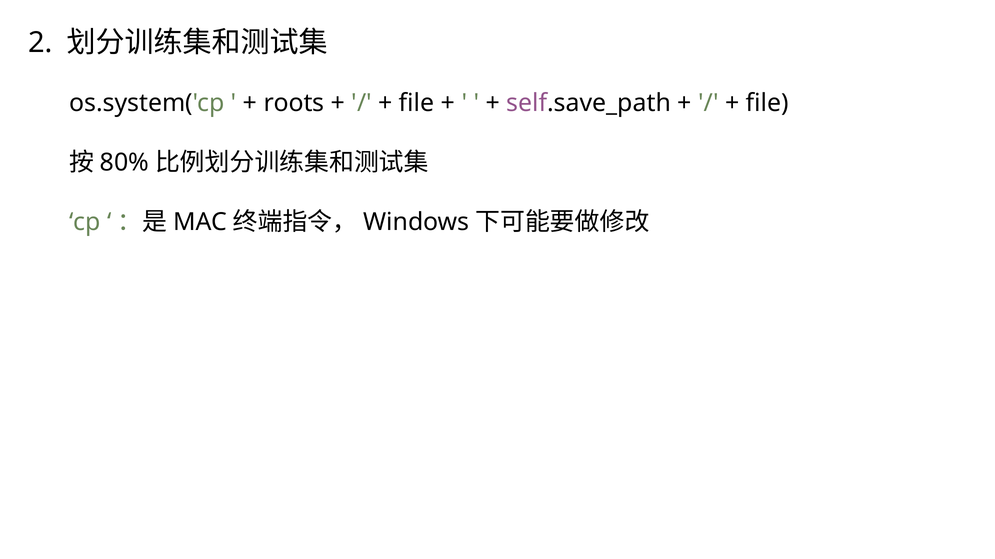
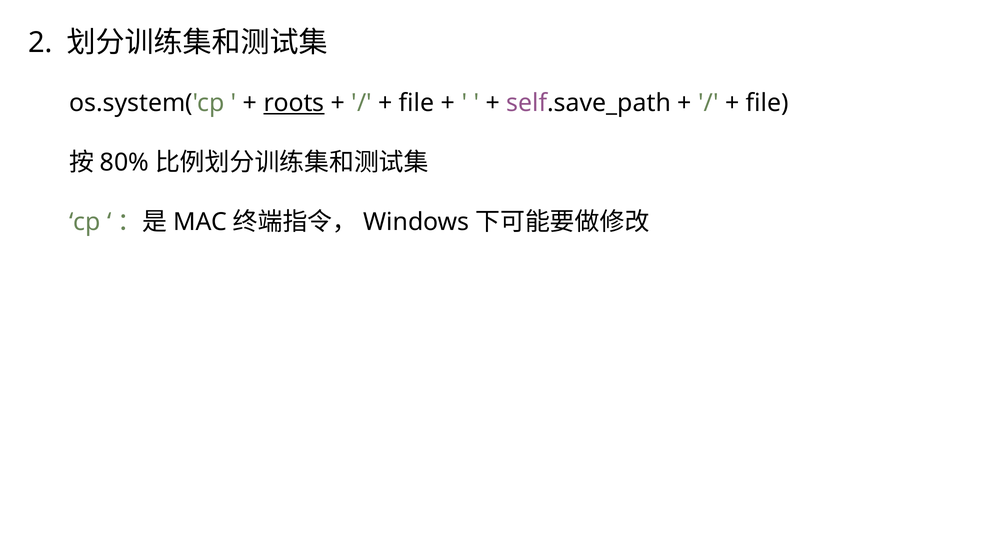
roots underline: none -> present (294, 103)
